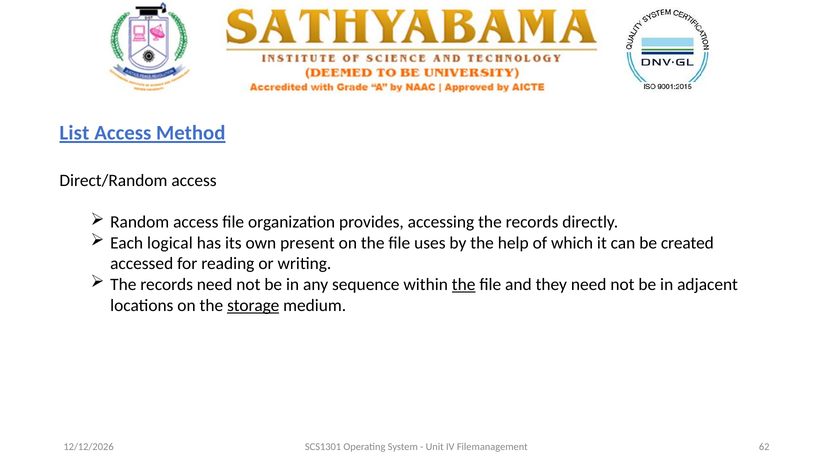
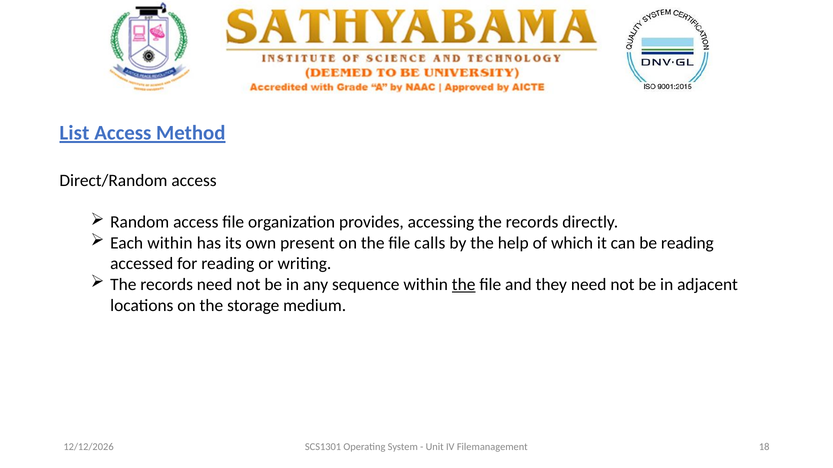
Each logical: logical -> within (170, 243)
uses: uses -> calls (430, 243)
be created: created -> reading (687, 243)
storage underline: present -> none (253, 306)
62: 62 -> 18 (764, 447)
